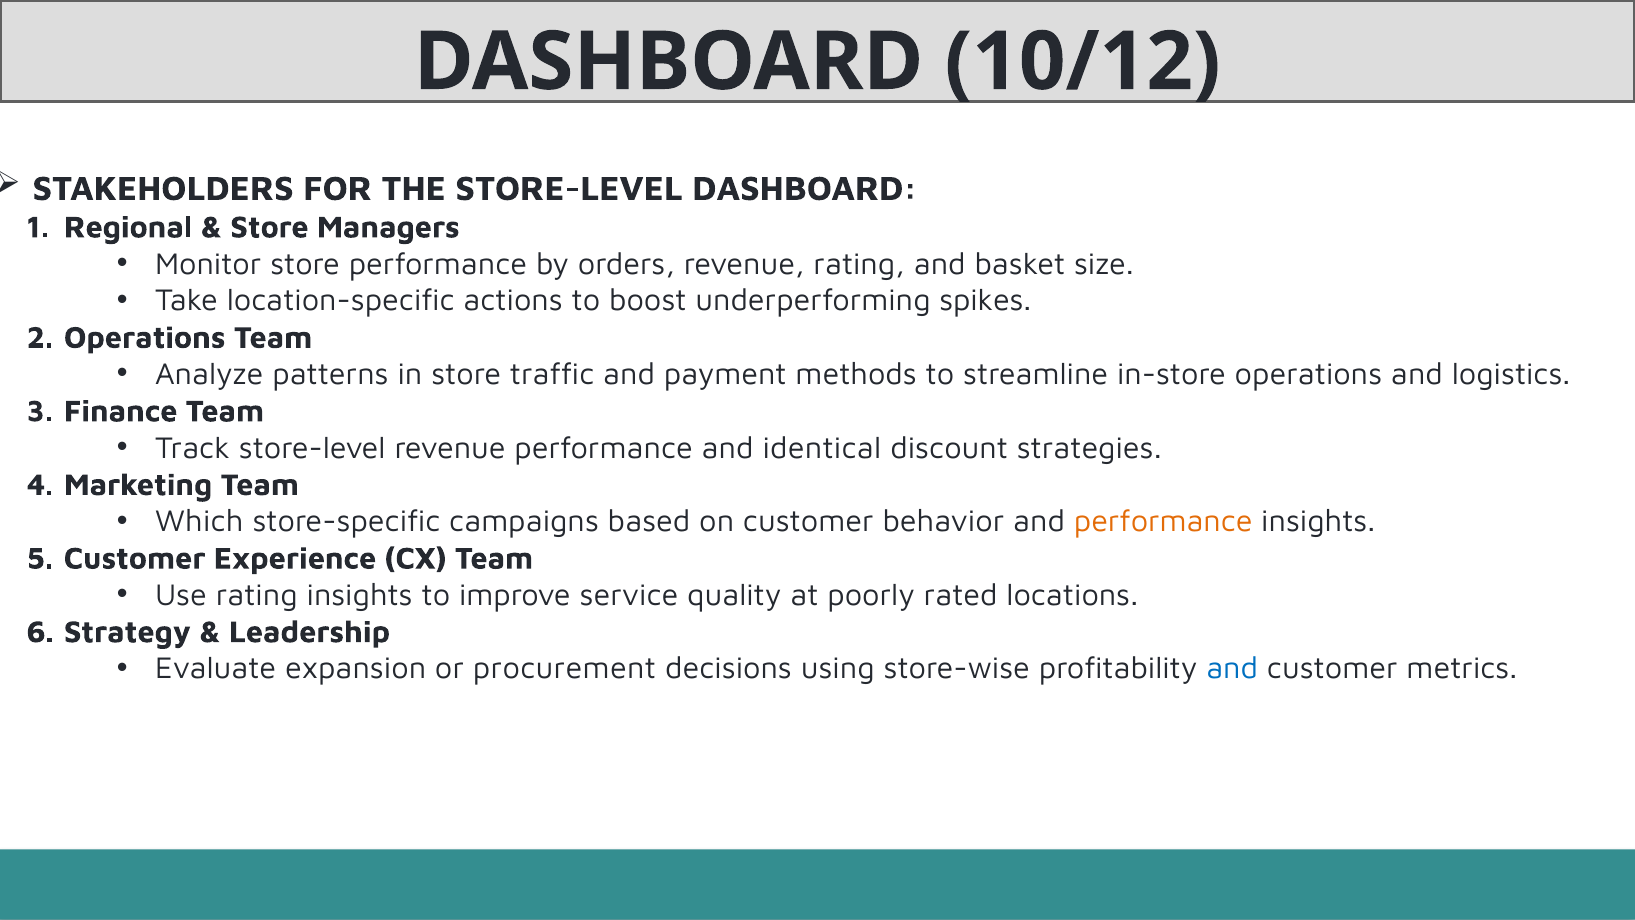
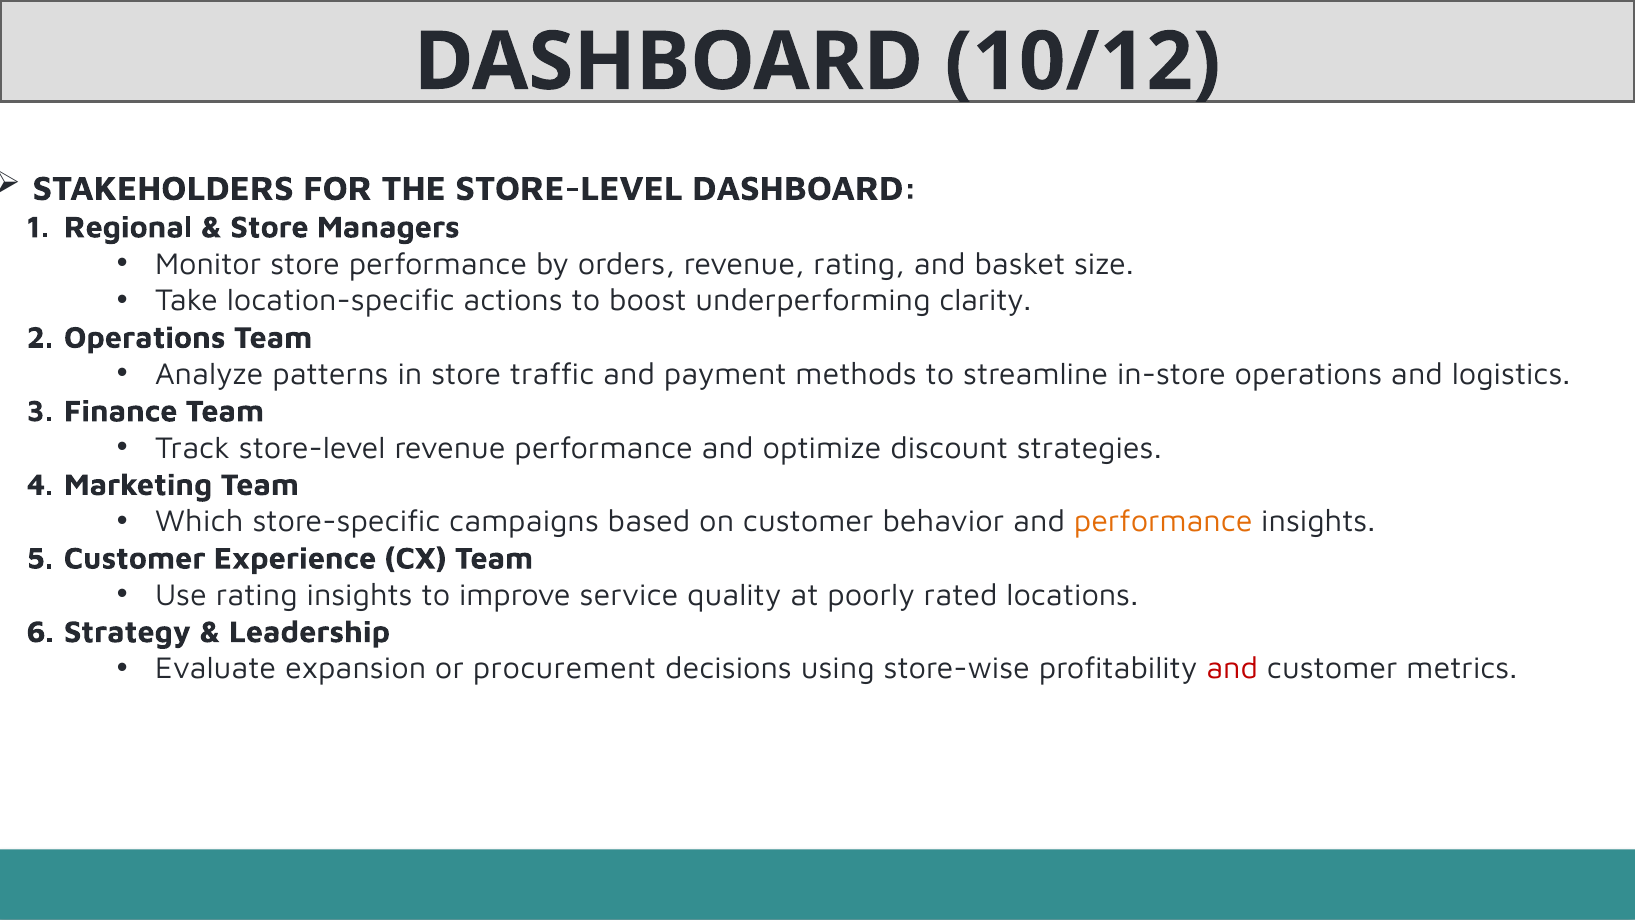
spikes: spikes -> clarity (985, 301)
identical: identical -> optimize (822, 448)
and colour: blue -> red (1232, 669)
